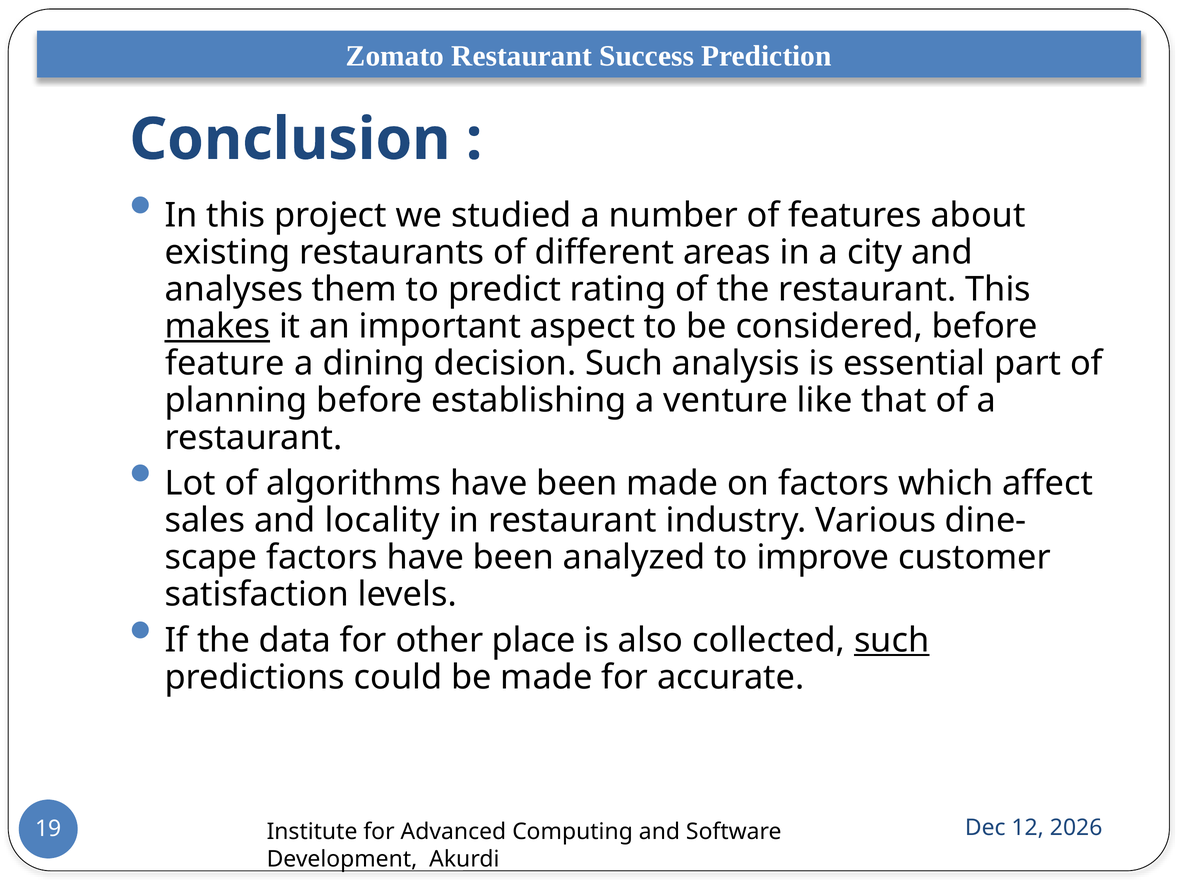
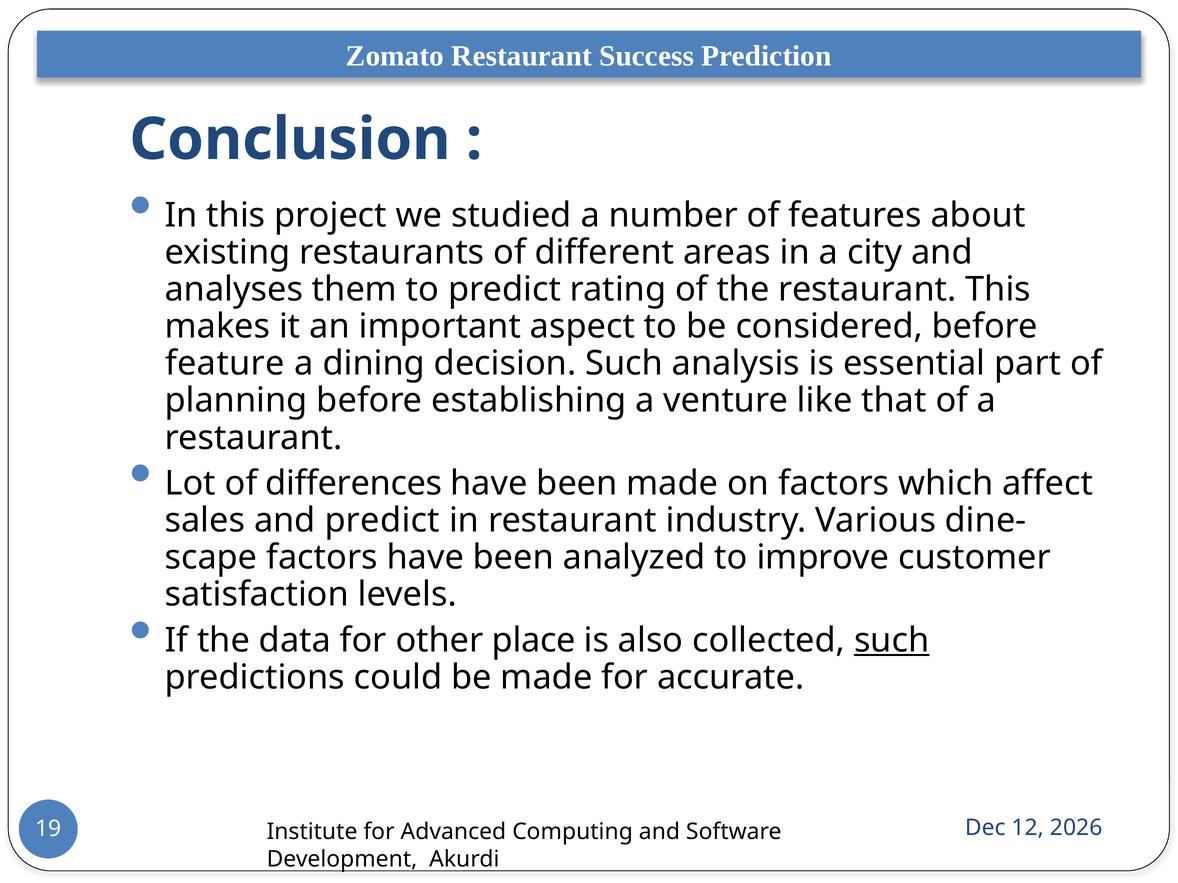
makes underline: present -> none (217, 327)
algorithms: algorithms -> differences (354, 484)
and locality: locality -> predict (382, 521)
